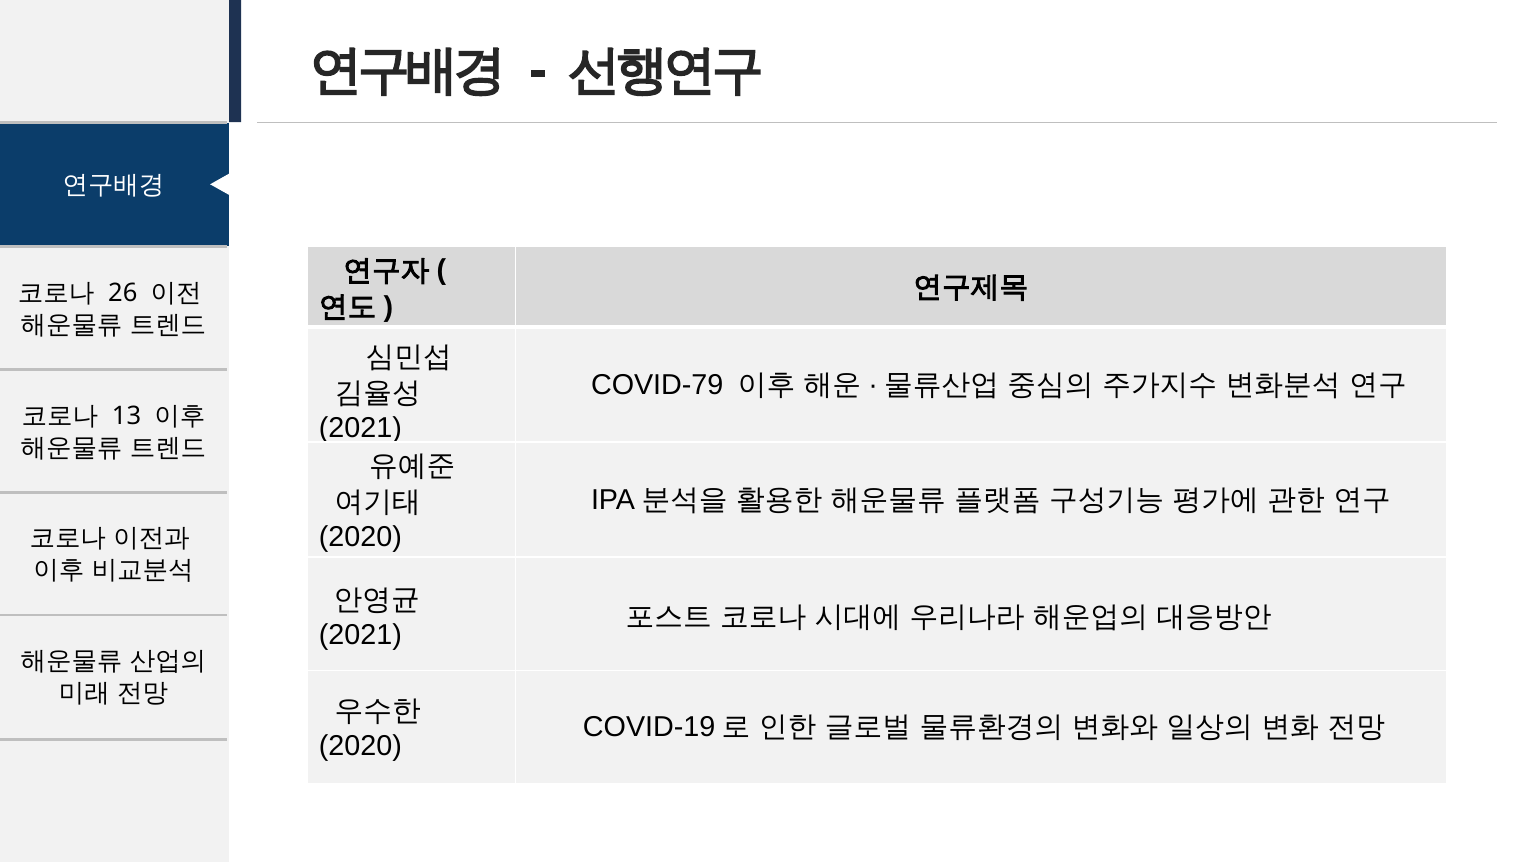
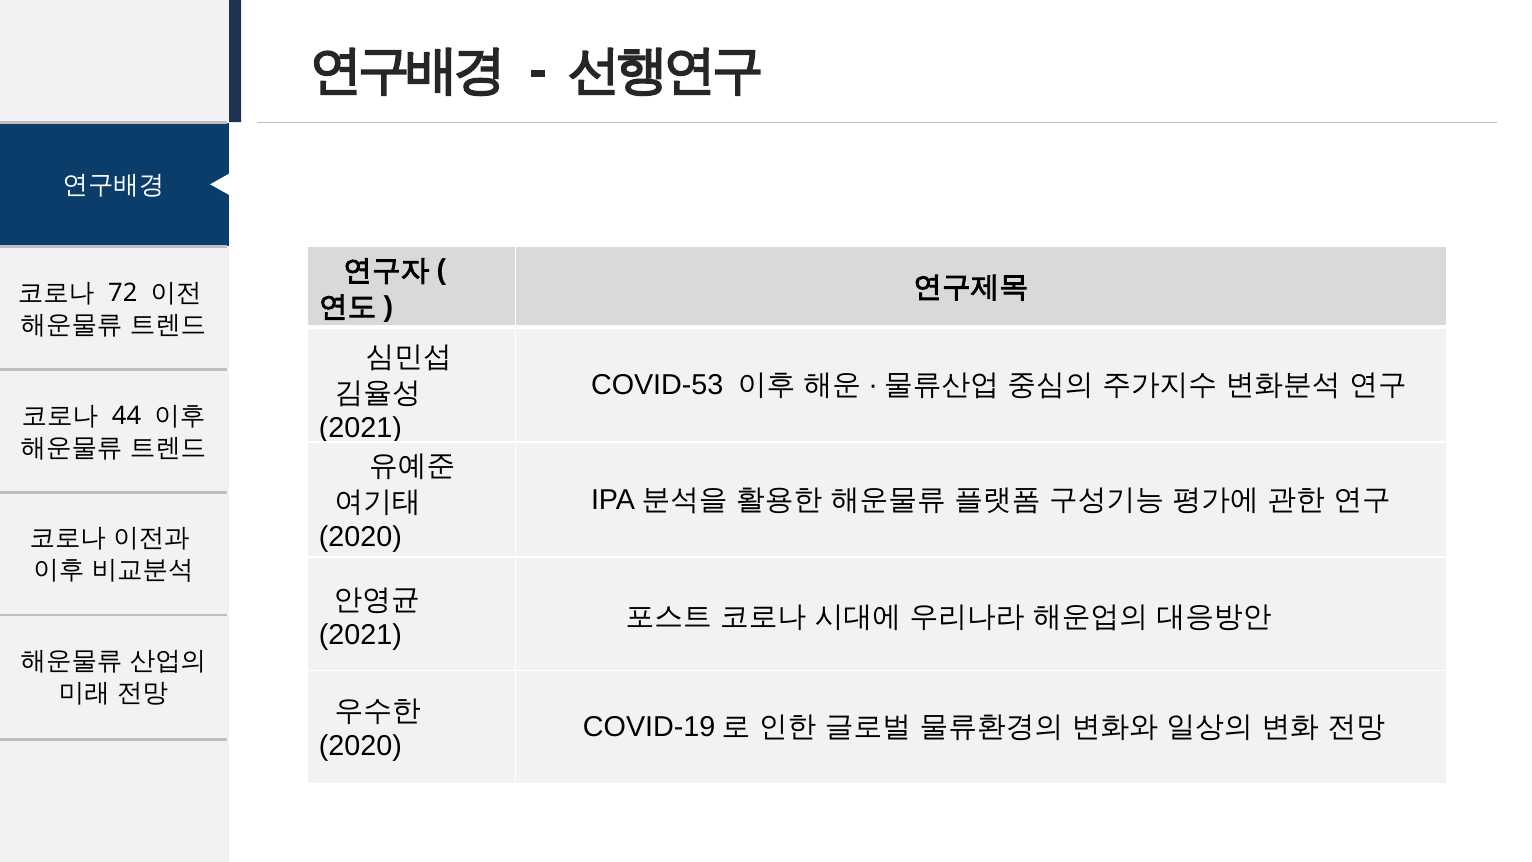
26: 26 -> 72 (123, 293)
COVID-79: COVID-79 -> COVID-53 (657, 384)
13: 13 -> 44 (127, 416)
